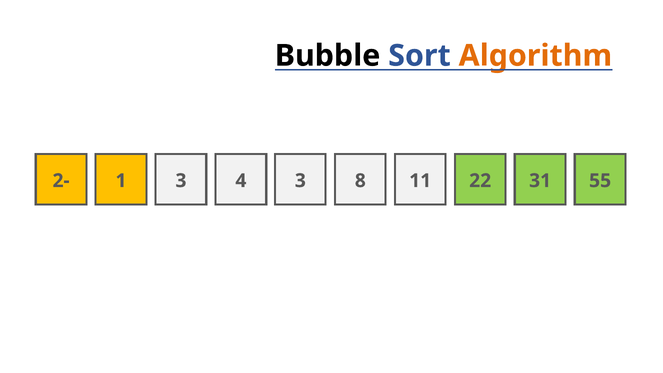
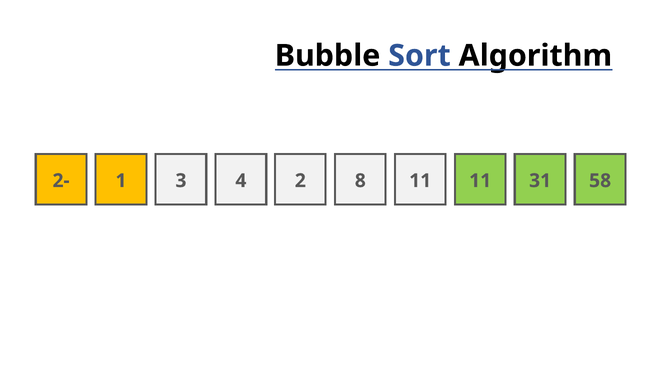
Algorithm colour: orange -> black (535, 56)
4 3: 3 -> 2 (300, 181)
11 22: 22 -> 11 (480, 181)
55: 55 -> 58 (600, 181)
